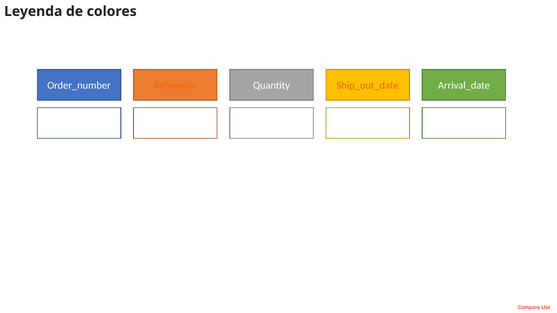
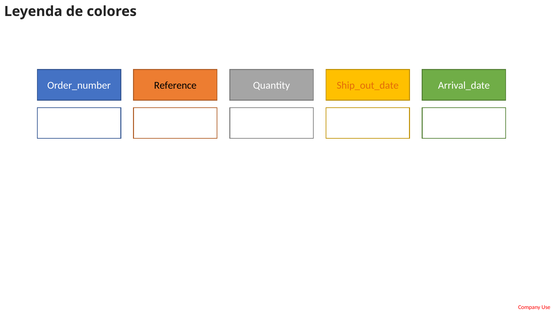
Reference colour: orange -> black (175, 86)
